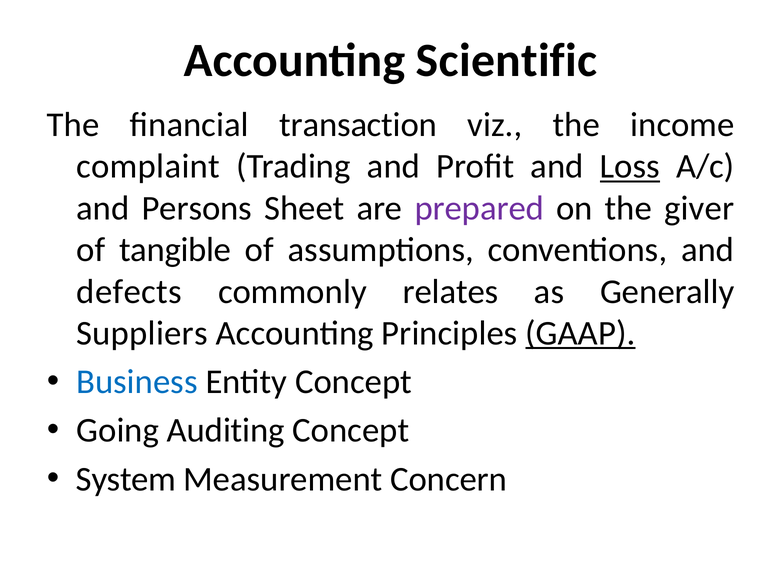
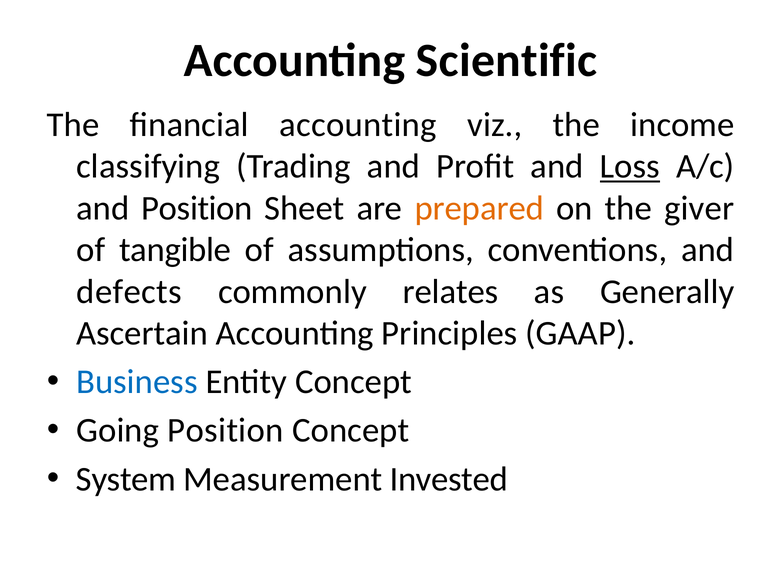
financial transaction: transaction -> accounting (358, 125)
complaint: complaint -> classifying (148, 167)
and Persons: Persons -> Position (197, 208)
prepared colour: purple -> orange (479, 208)
Suppliers: Suppliers -> Ascertain (142, 334)
GAAP underline: present -> none (580, 334)
Going Auditing: Auditing -> Position (226, 431)
Concern: Concern -> Invested (449, 480)
